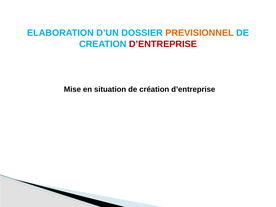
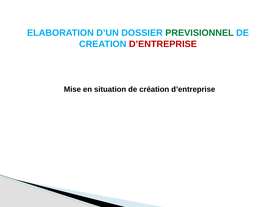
PREVISIONNEL colour: orange -> green (200, 33)
